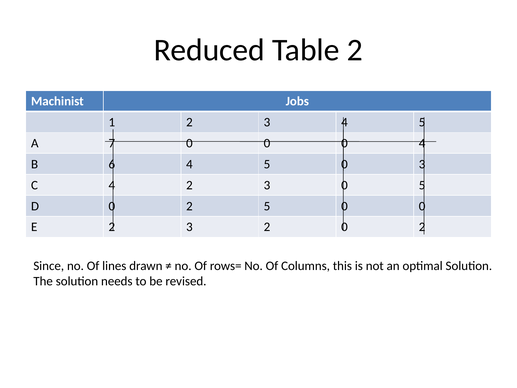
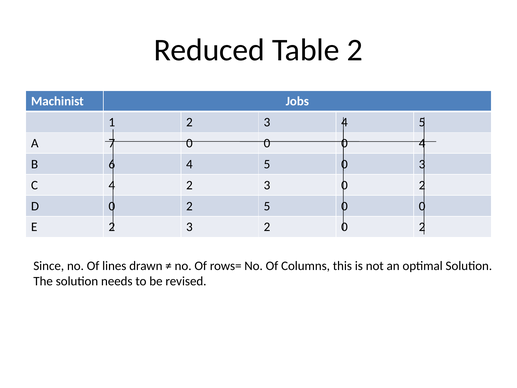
3 0 5: 5 -> 2 (422, 185)
